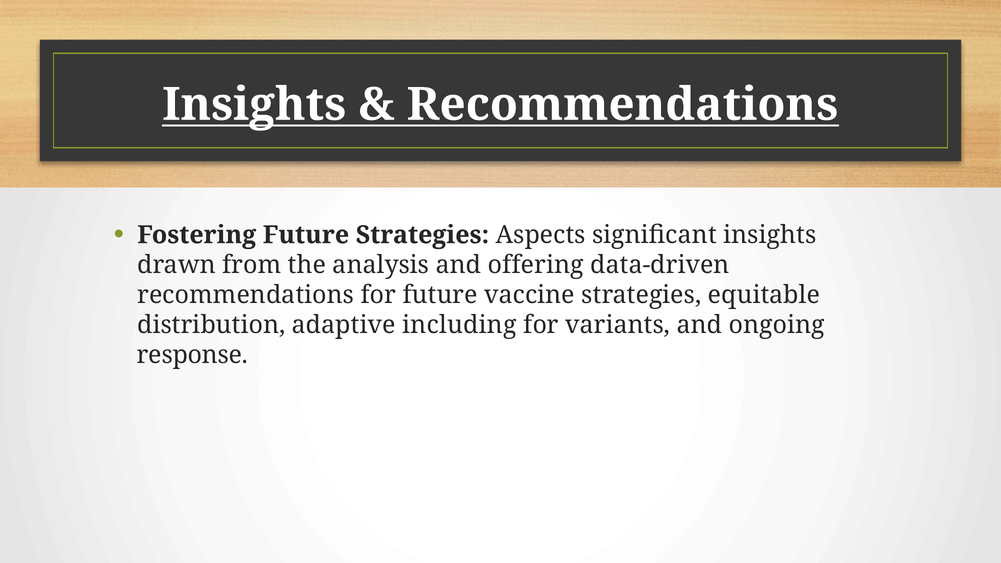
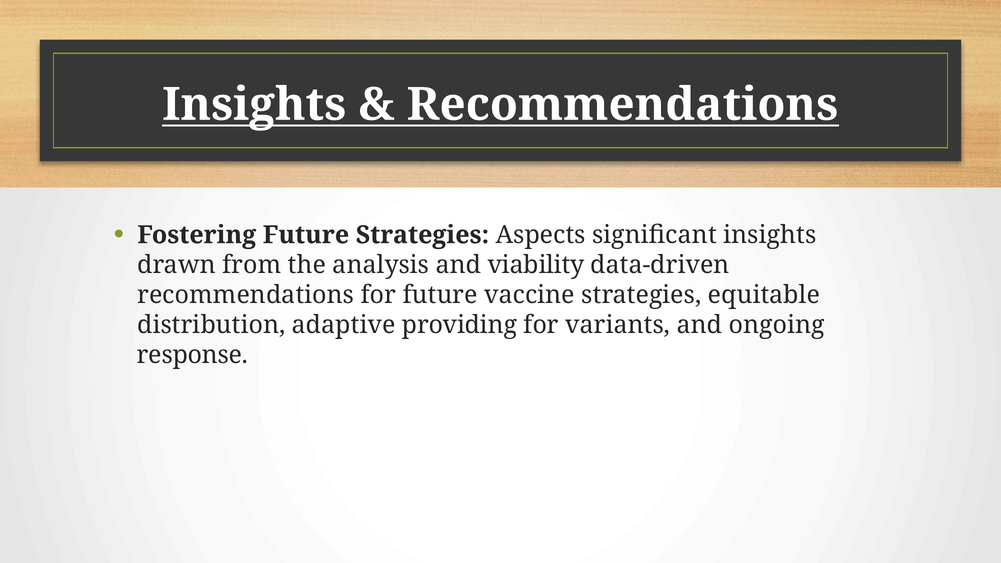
offering: offering -> viability (536, 265)
including: including -> providing (460, 325)
